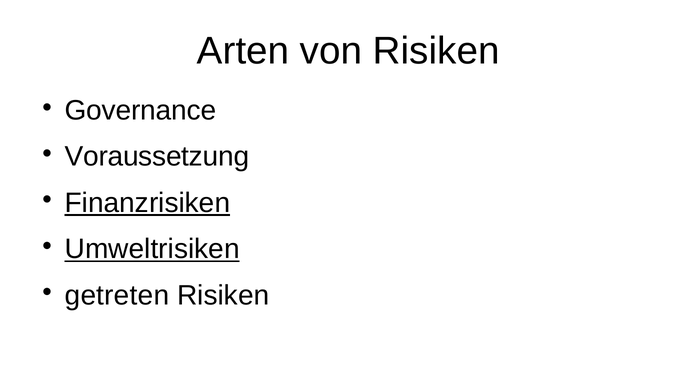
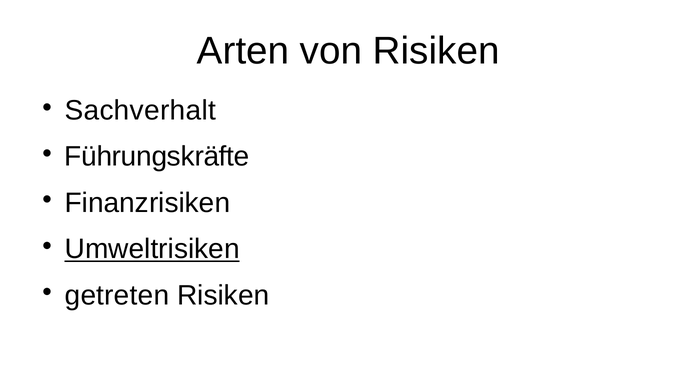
Governance: Governance -> Sachverhalt (140, 111)
Voraussetzung: Voraussetzung -> Führungskräfte (157, 157)
Finanzrisiken underline: present -> none (147, 203)
